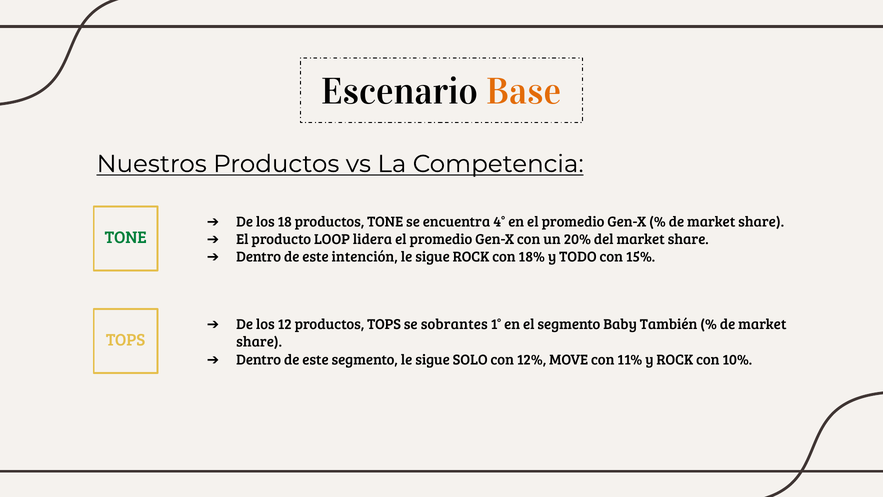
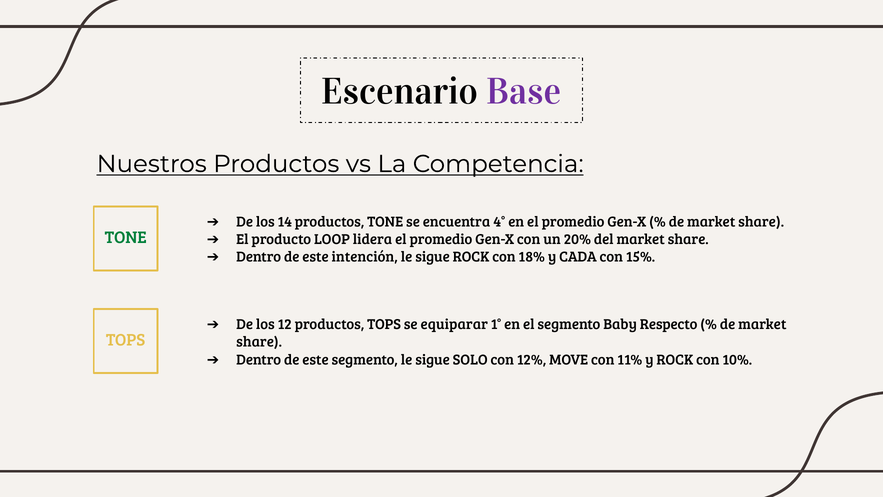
Base colour: orange -> purple (524, 92)
18: 18 -> 14 (285, 222)
TODO: TODO -> CADA (578, 257)
sobrantes: sobrantes -> equiparar (454, 324)
También: También -> Respecto (669, 324)
